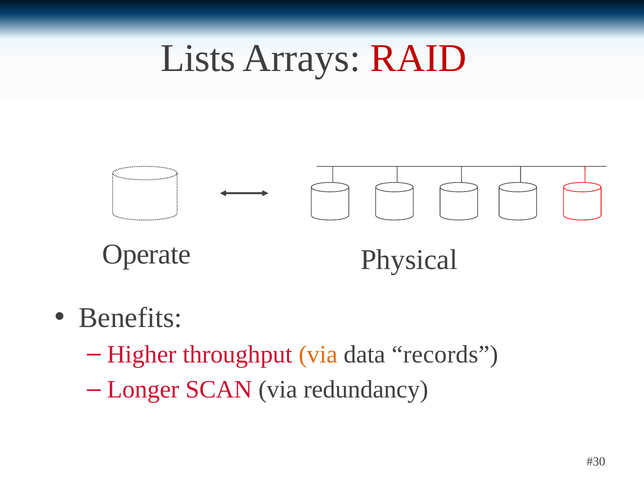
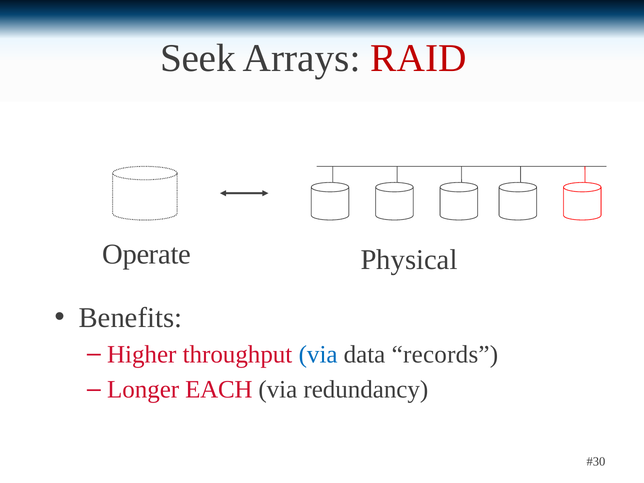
Lists: Lists -> Seek (198, 58)
via colour: orange -> blue (318, 355)
SCAN: SCAN -> EACH (219, 390)
